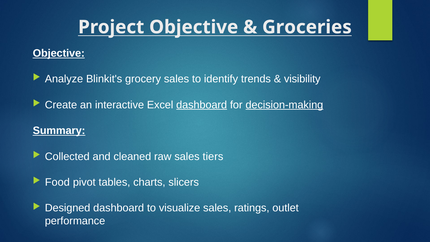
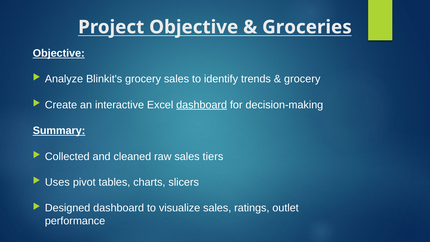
visibility: visibility -> grocery (302, 79)
decision-making underline: present -> none (284, 105)
Food: Food -> Uses (57, 182)
